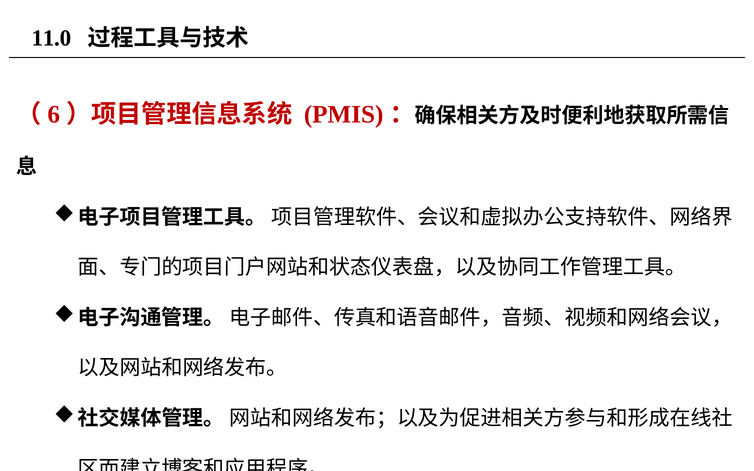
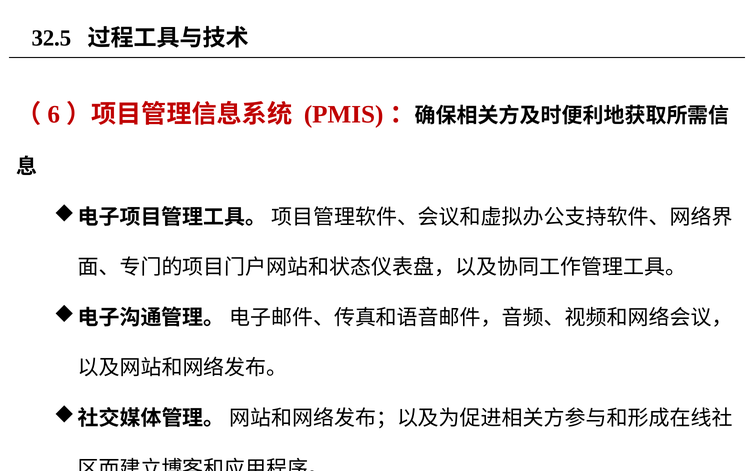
11.0: 11.0 -> 32.5 (51, 38)
